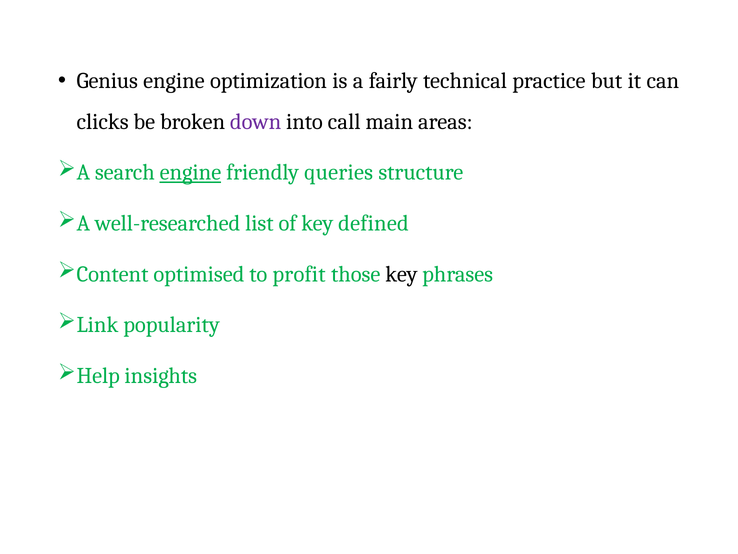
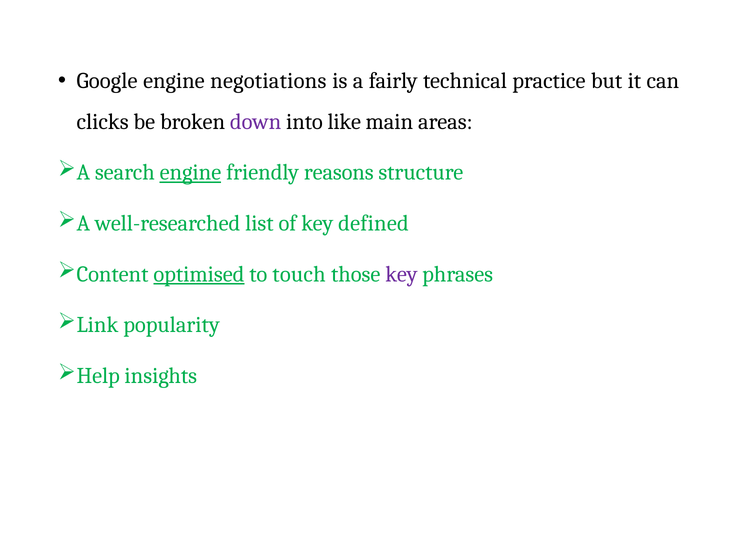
Genius: Genius -> Google (107, 81)
optimization: optimization -> negotiations (268, 81)
call: call -> like (344, 121)
queries: queries -> reasons (339, 172)
optimised underline: none -> present (199, 274)
profit: profit -> touch (299, 274)
key colour: black -> purple (401, 274)
